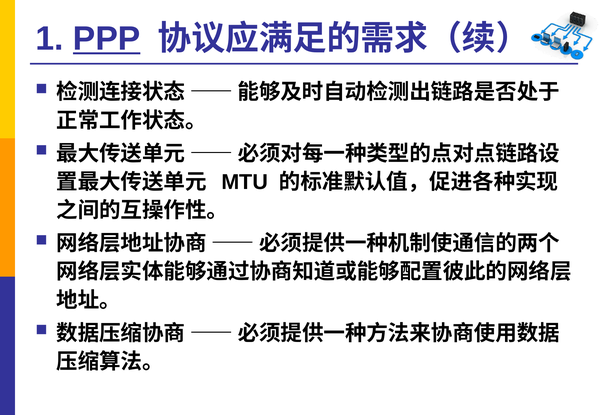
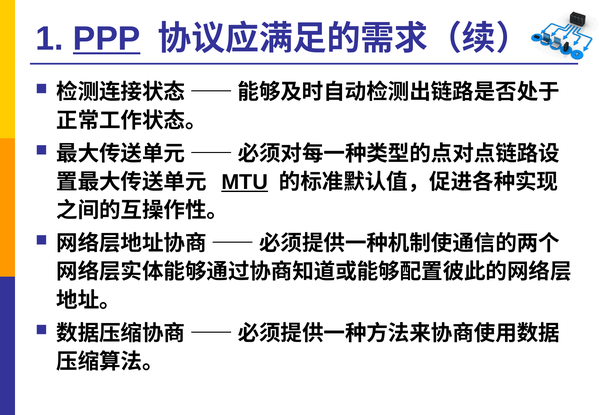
MTU underline: none -> present (245, 182)
